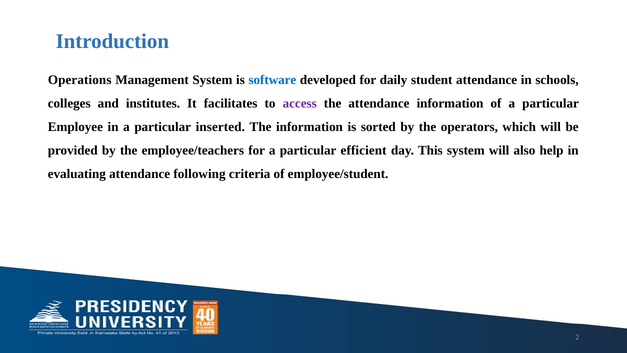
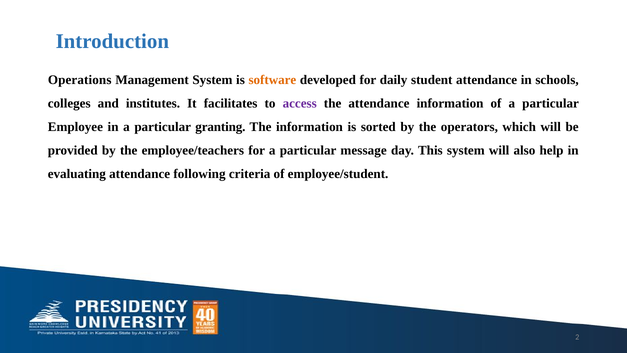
software colour: blue -> orange (272, 80)
inserted: inserted -> granting (220, 127)
efficient: efficient -> message (364, 150)
